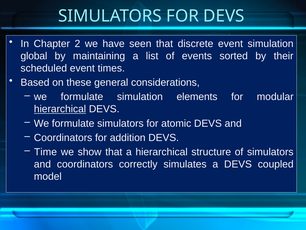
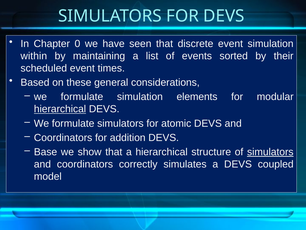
2: 2 -> 0 (77, 44)
global: global -> within (34, 56)
Time: Time -> Base (46, 152)
simulators underline: none -> present (270, 152)
